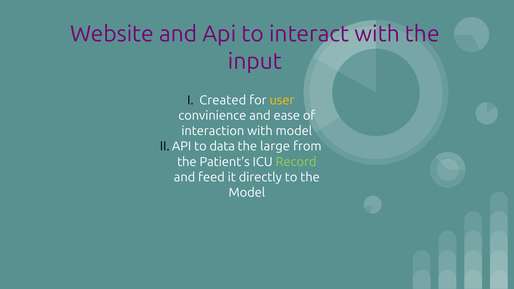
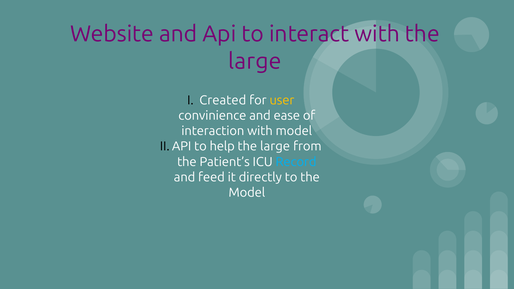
input: input -> large (255, 61)
data: data -> help (222, 146)
Record colour: light green -> light blue (296, 162)
